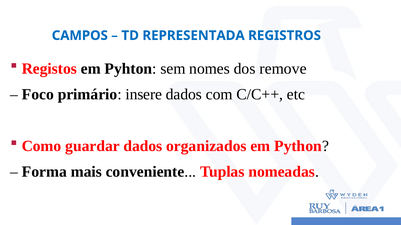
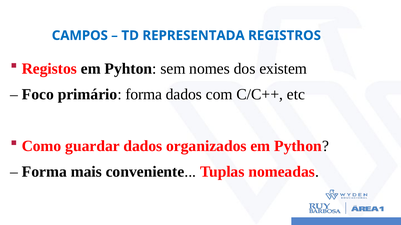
remove: remove -> existem (283, 69)
primário insere: insere -> forma (144, 95)
